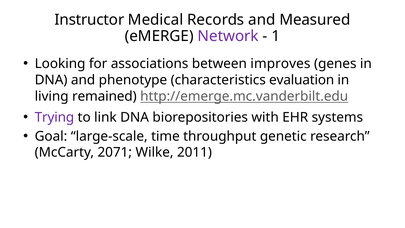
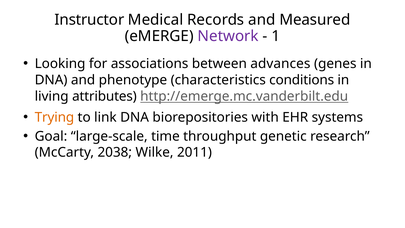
improves: improves -> advances (280, 64)
evaluation: evaluation -> conditions (302, 80)
remained: remained -> attributes (104, 96)
Trying colour: purple -> orange (54, 117)
2071: 2071 -> 2038 (115, 152)
